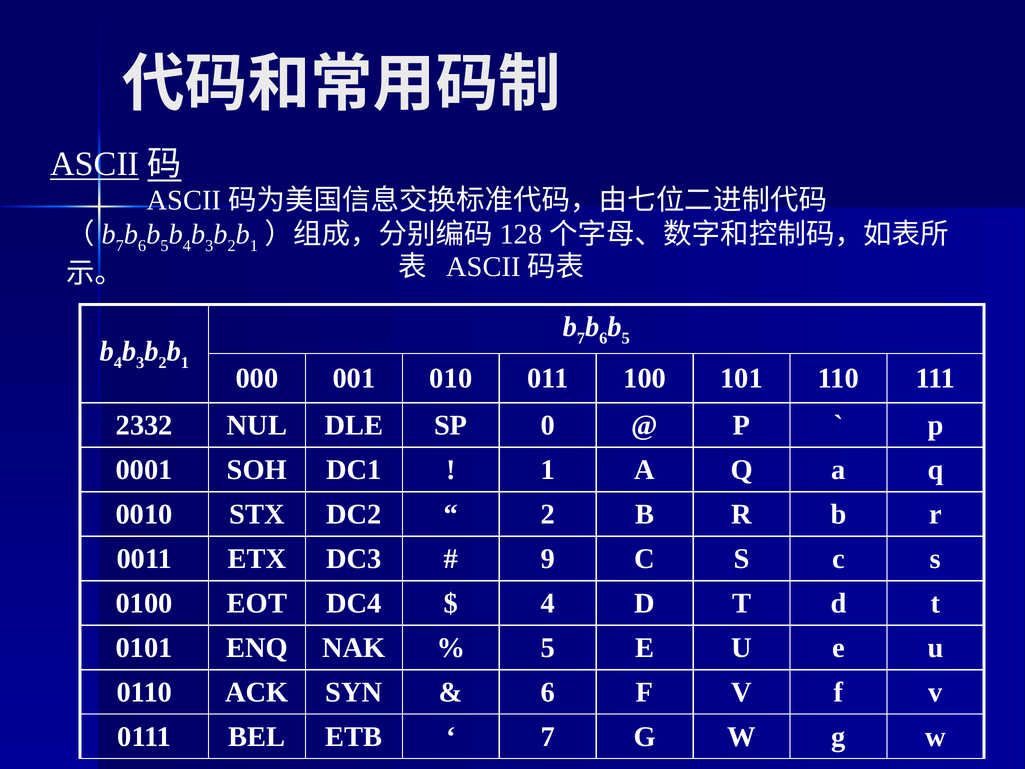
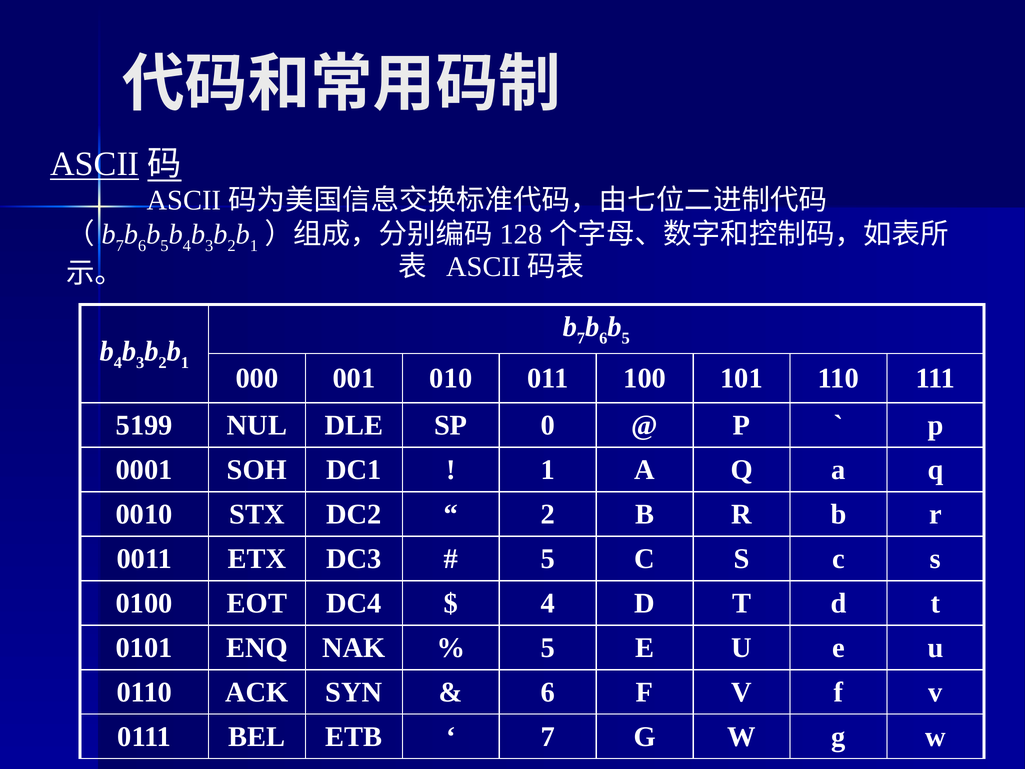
2332: 2332 -> 5199 (144, 425)
9: 9 -> 5 (548, 559)
